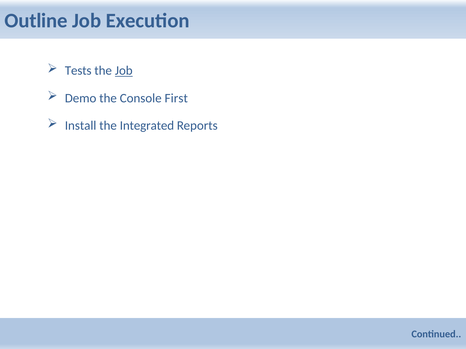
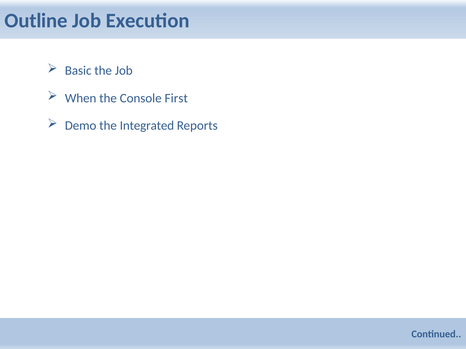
Tests: Tests -> Basic (78, 71)
Job underline: present -> none (124, 71)
Demo: Demo -> When (81, 98)
Install: Install -> Demo (81, 126)
